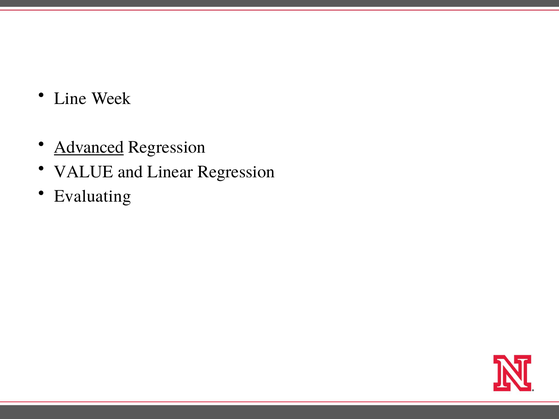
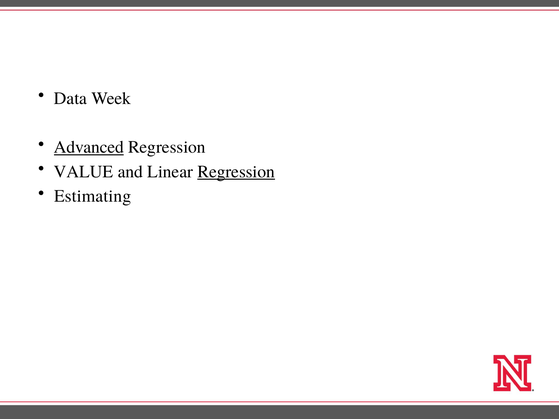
Line: Line -> Data (70, 98)
Regression underline: none -> present (236, 172)
Evaluating: Evaluating -> Estimating (93, 196)
